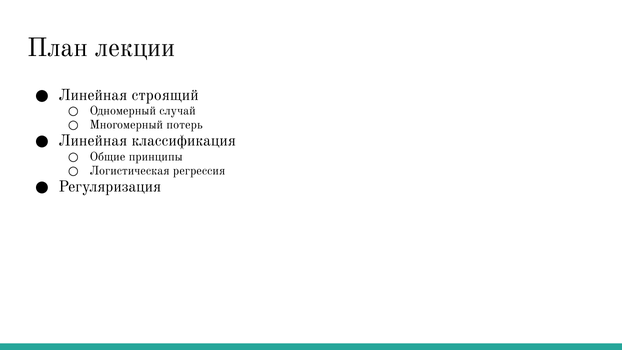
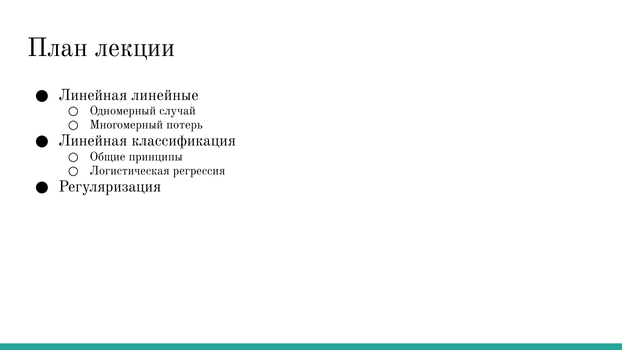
строящий: строящий -> линейные (165, 95)
